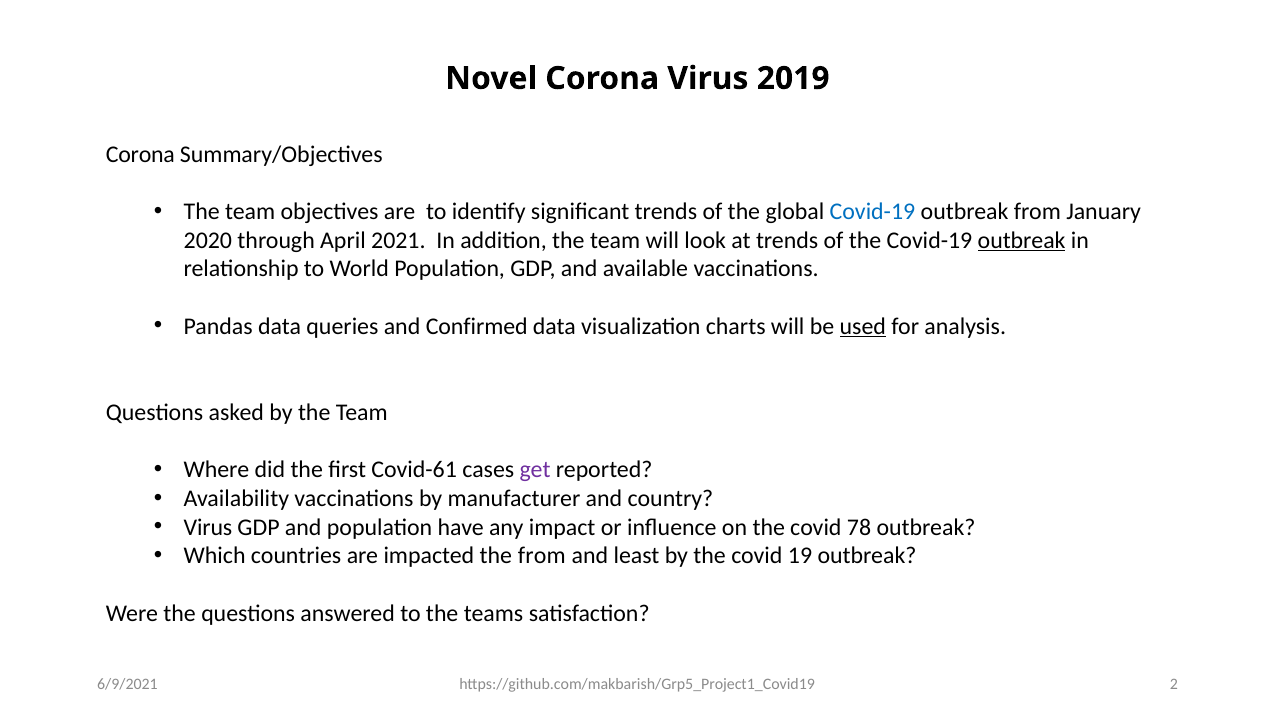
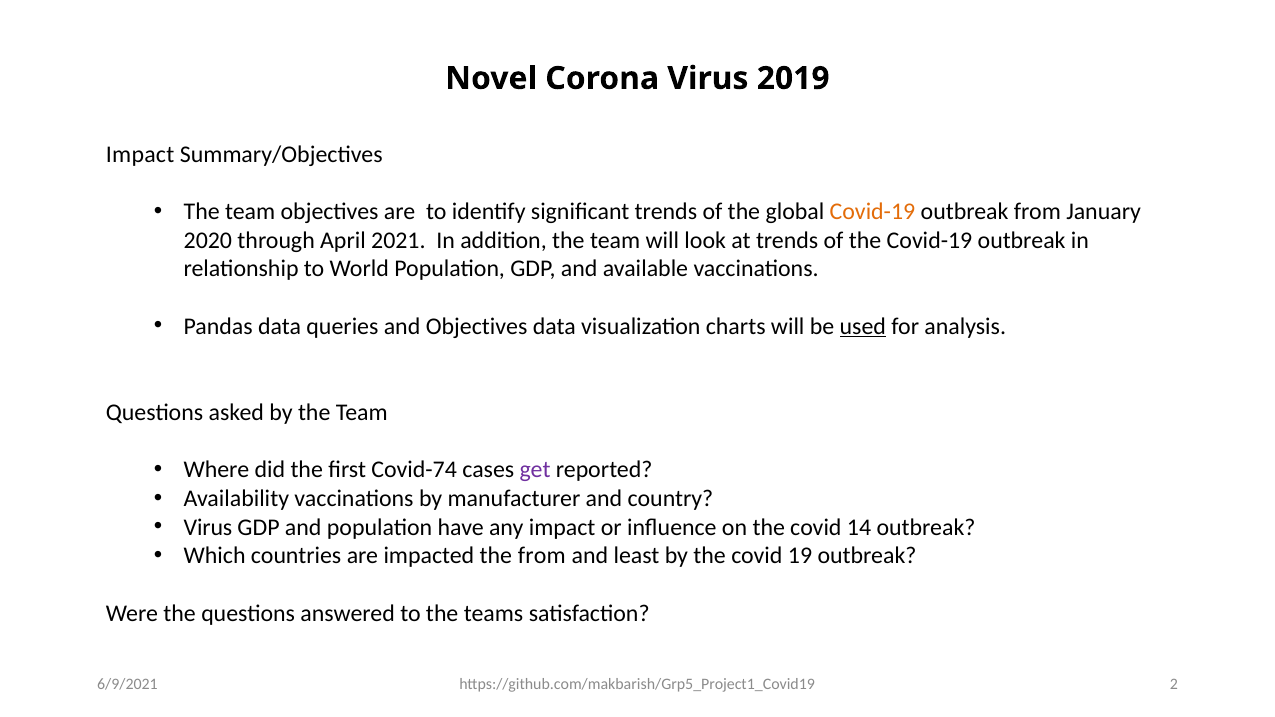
Corona: Corona -> Impact (140, 154)
Covid-19 colour: blue -> orange (872, 212)
outbreak underline: present -> none (1022, 240)
and Confirmed: Confirmed -> Objectives (477, 326)
Covid-61: Covid-61 -> Covid-74 (414, 470)
78: 78 -> 14 (859, 527)
